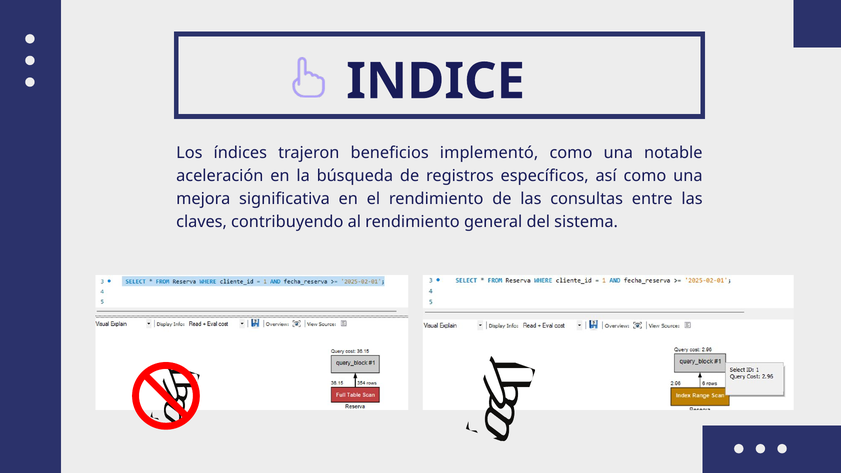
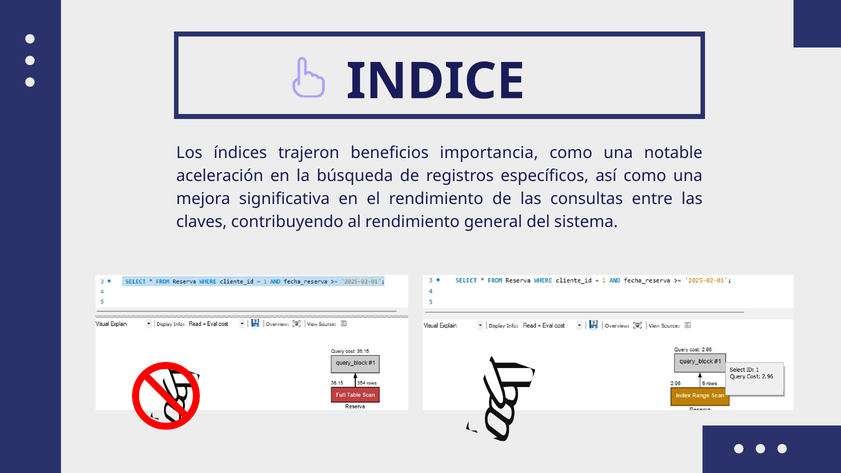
implementó: implementó -> importancia (489, 153)
